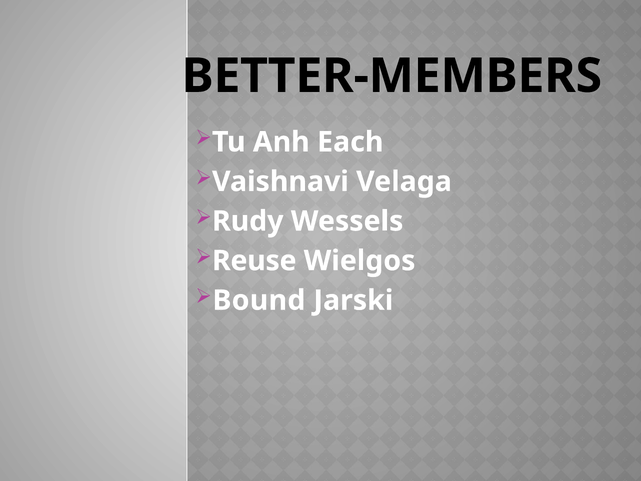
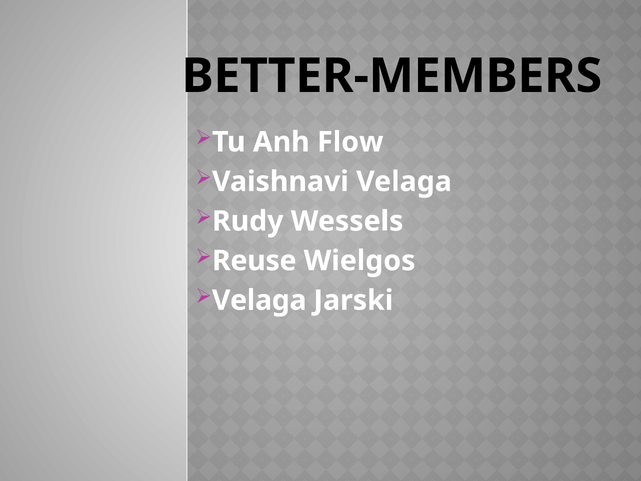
Each: Each -> Flow (350, 142)
Bound: Bound -> Velaga (259, 300)
